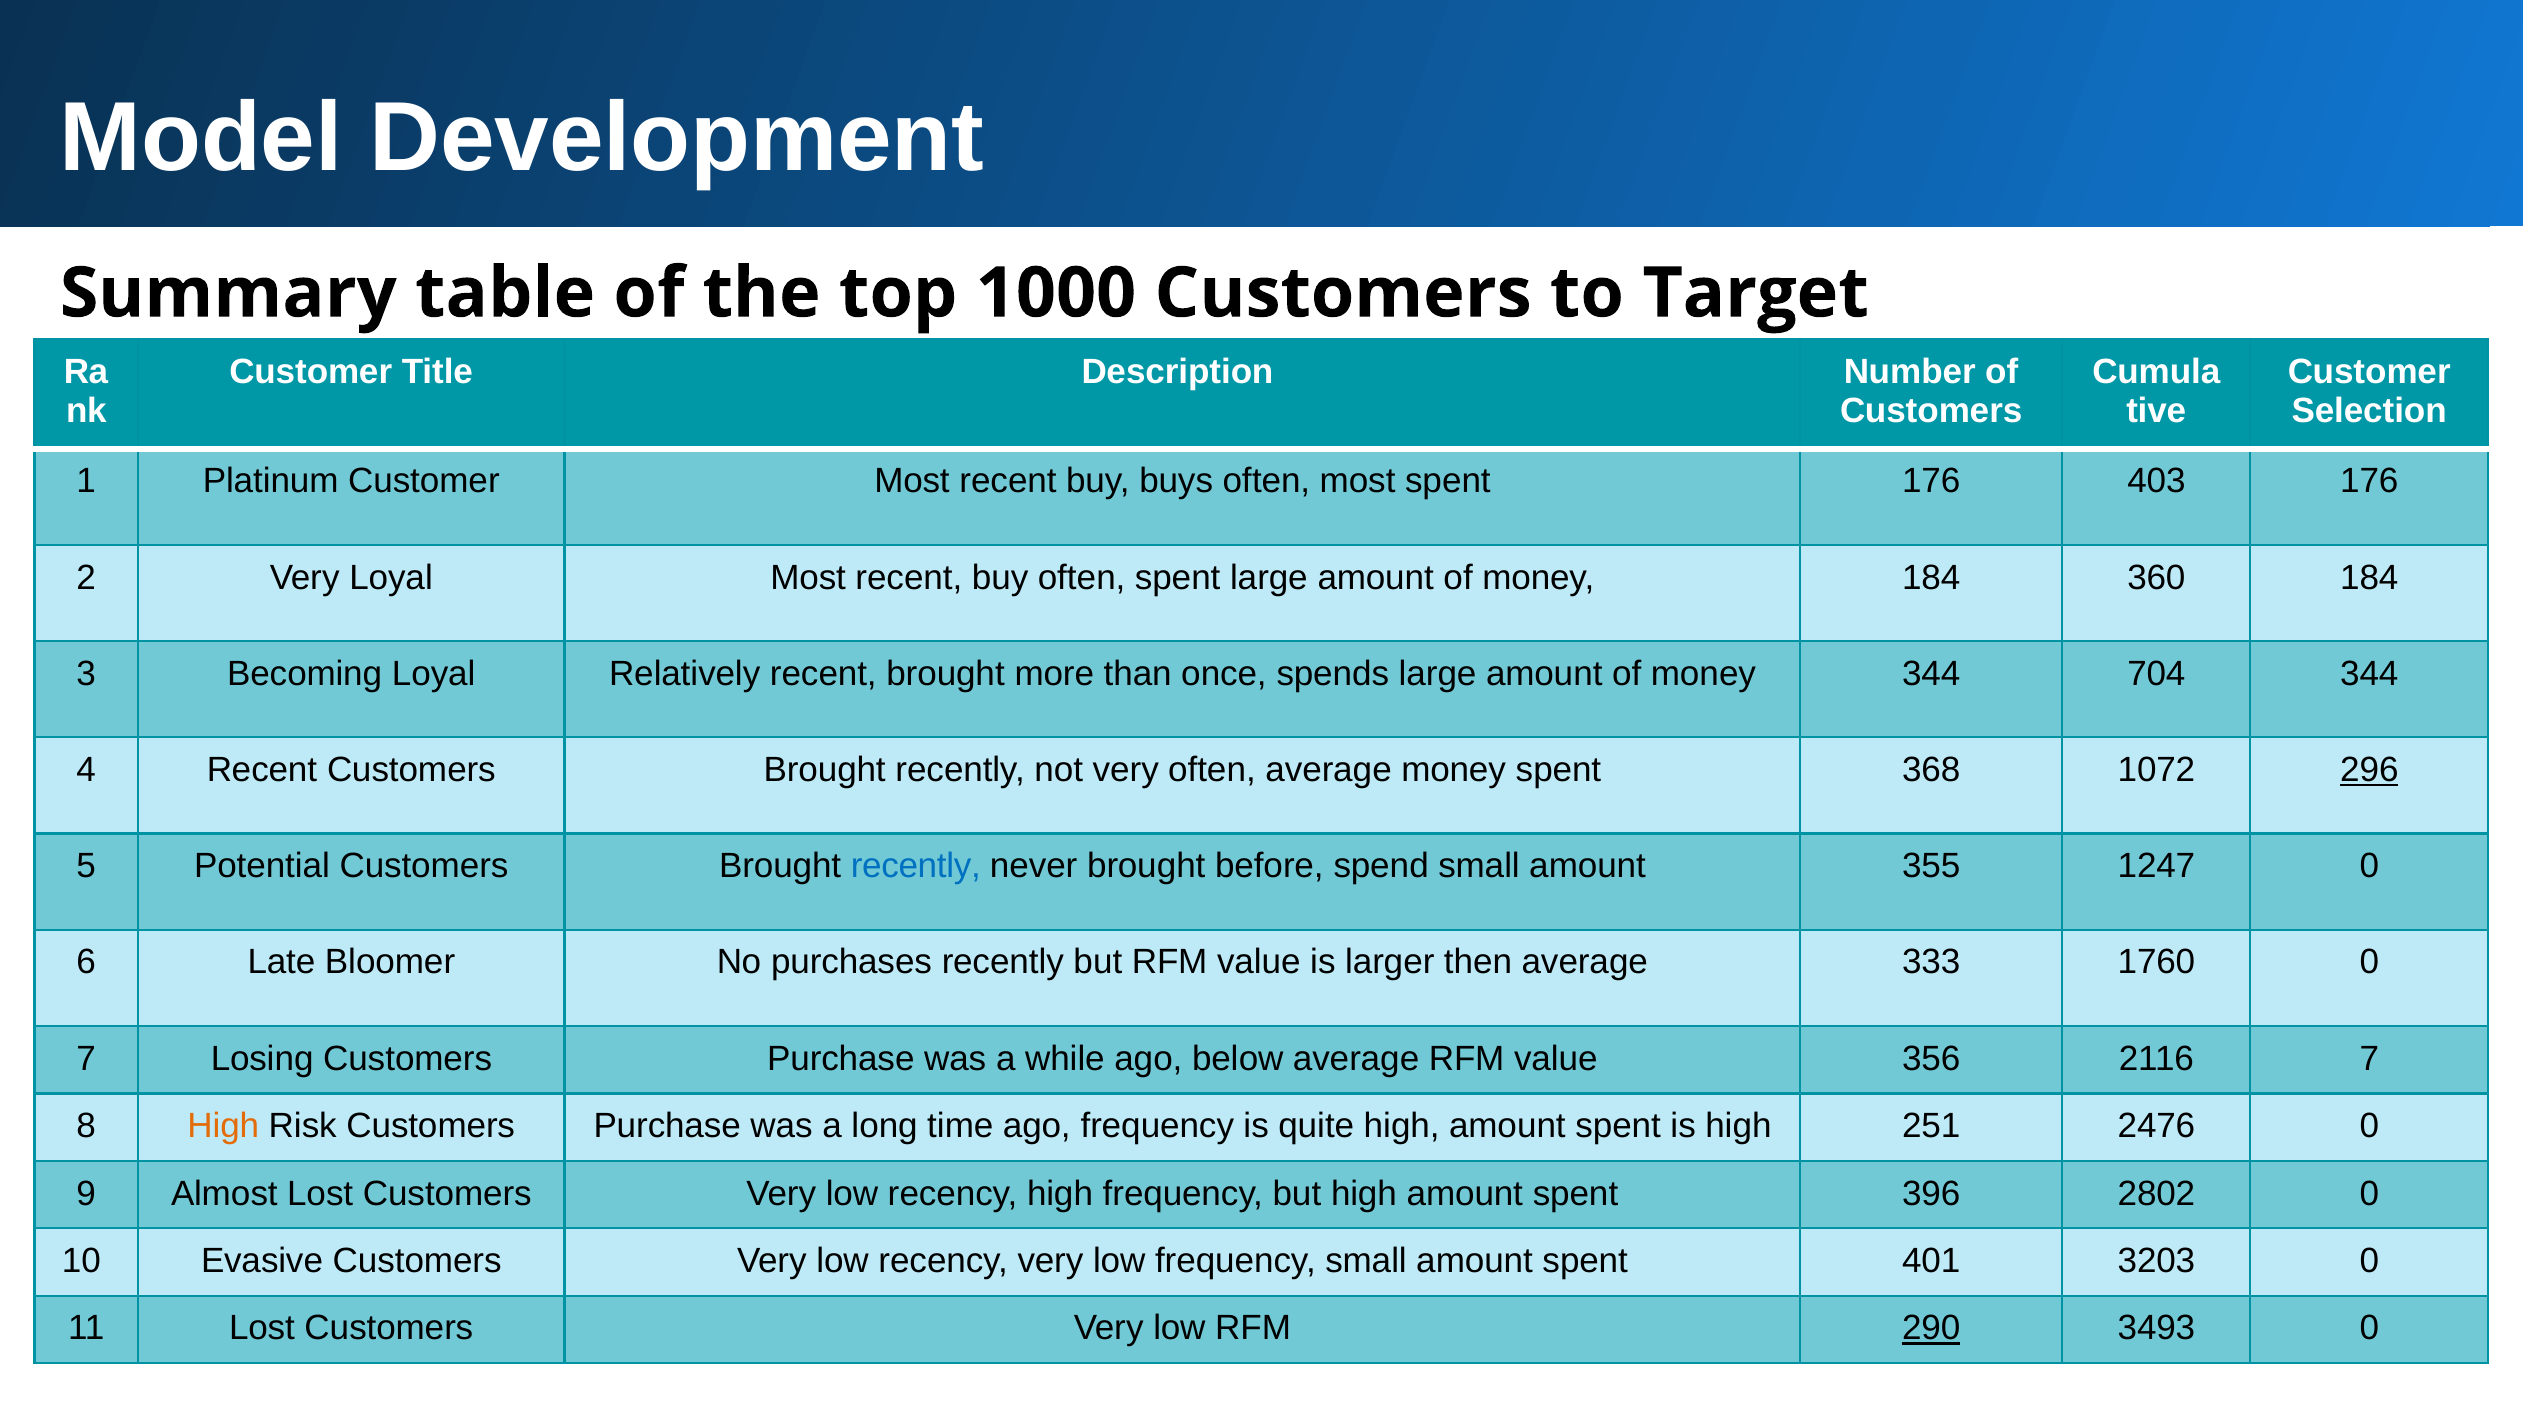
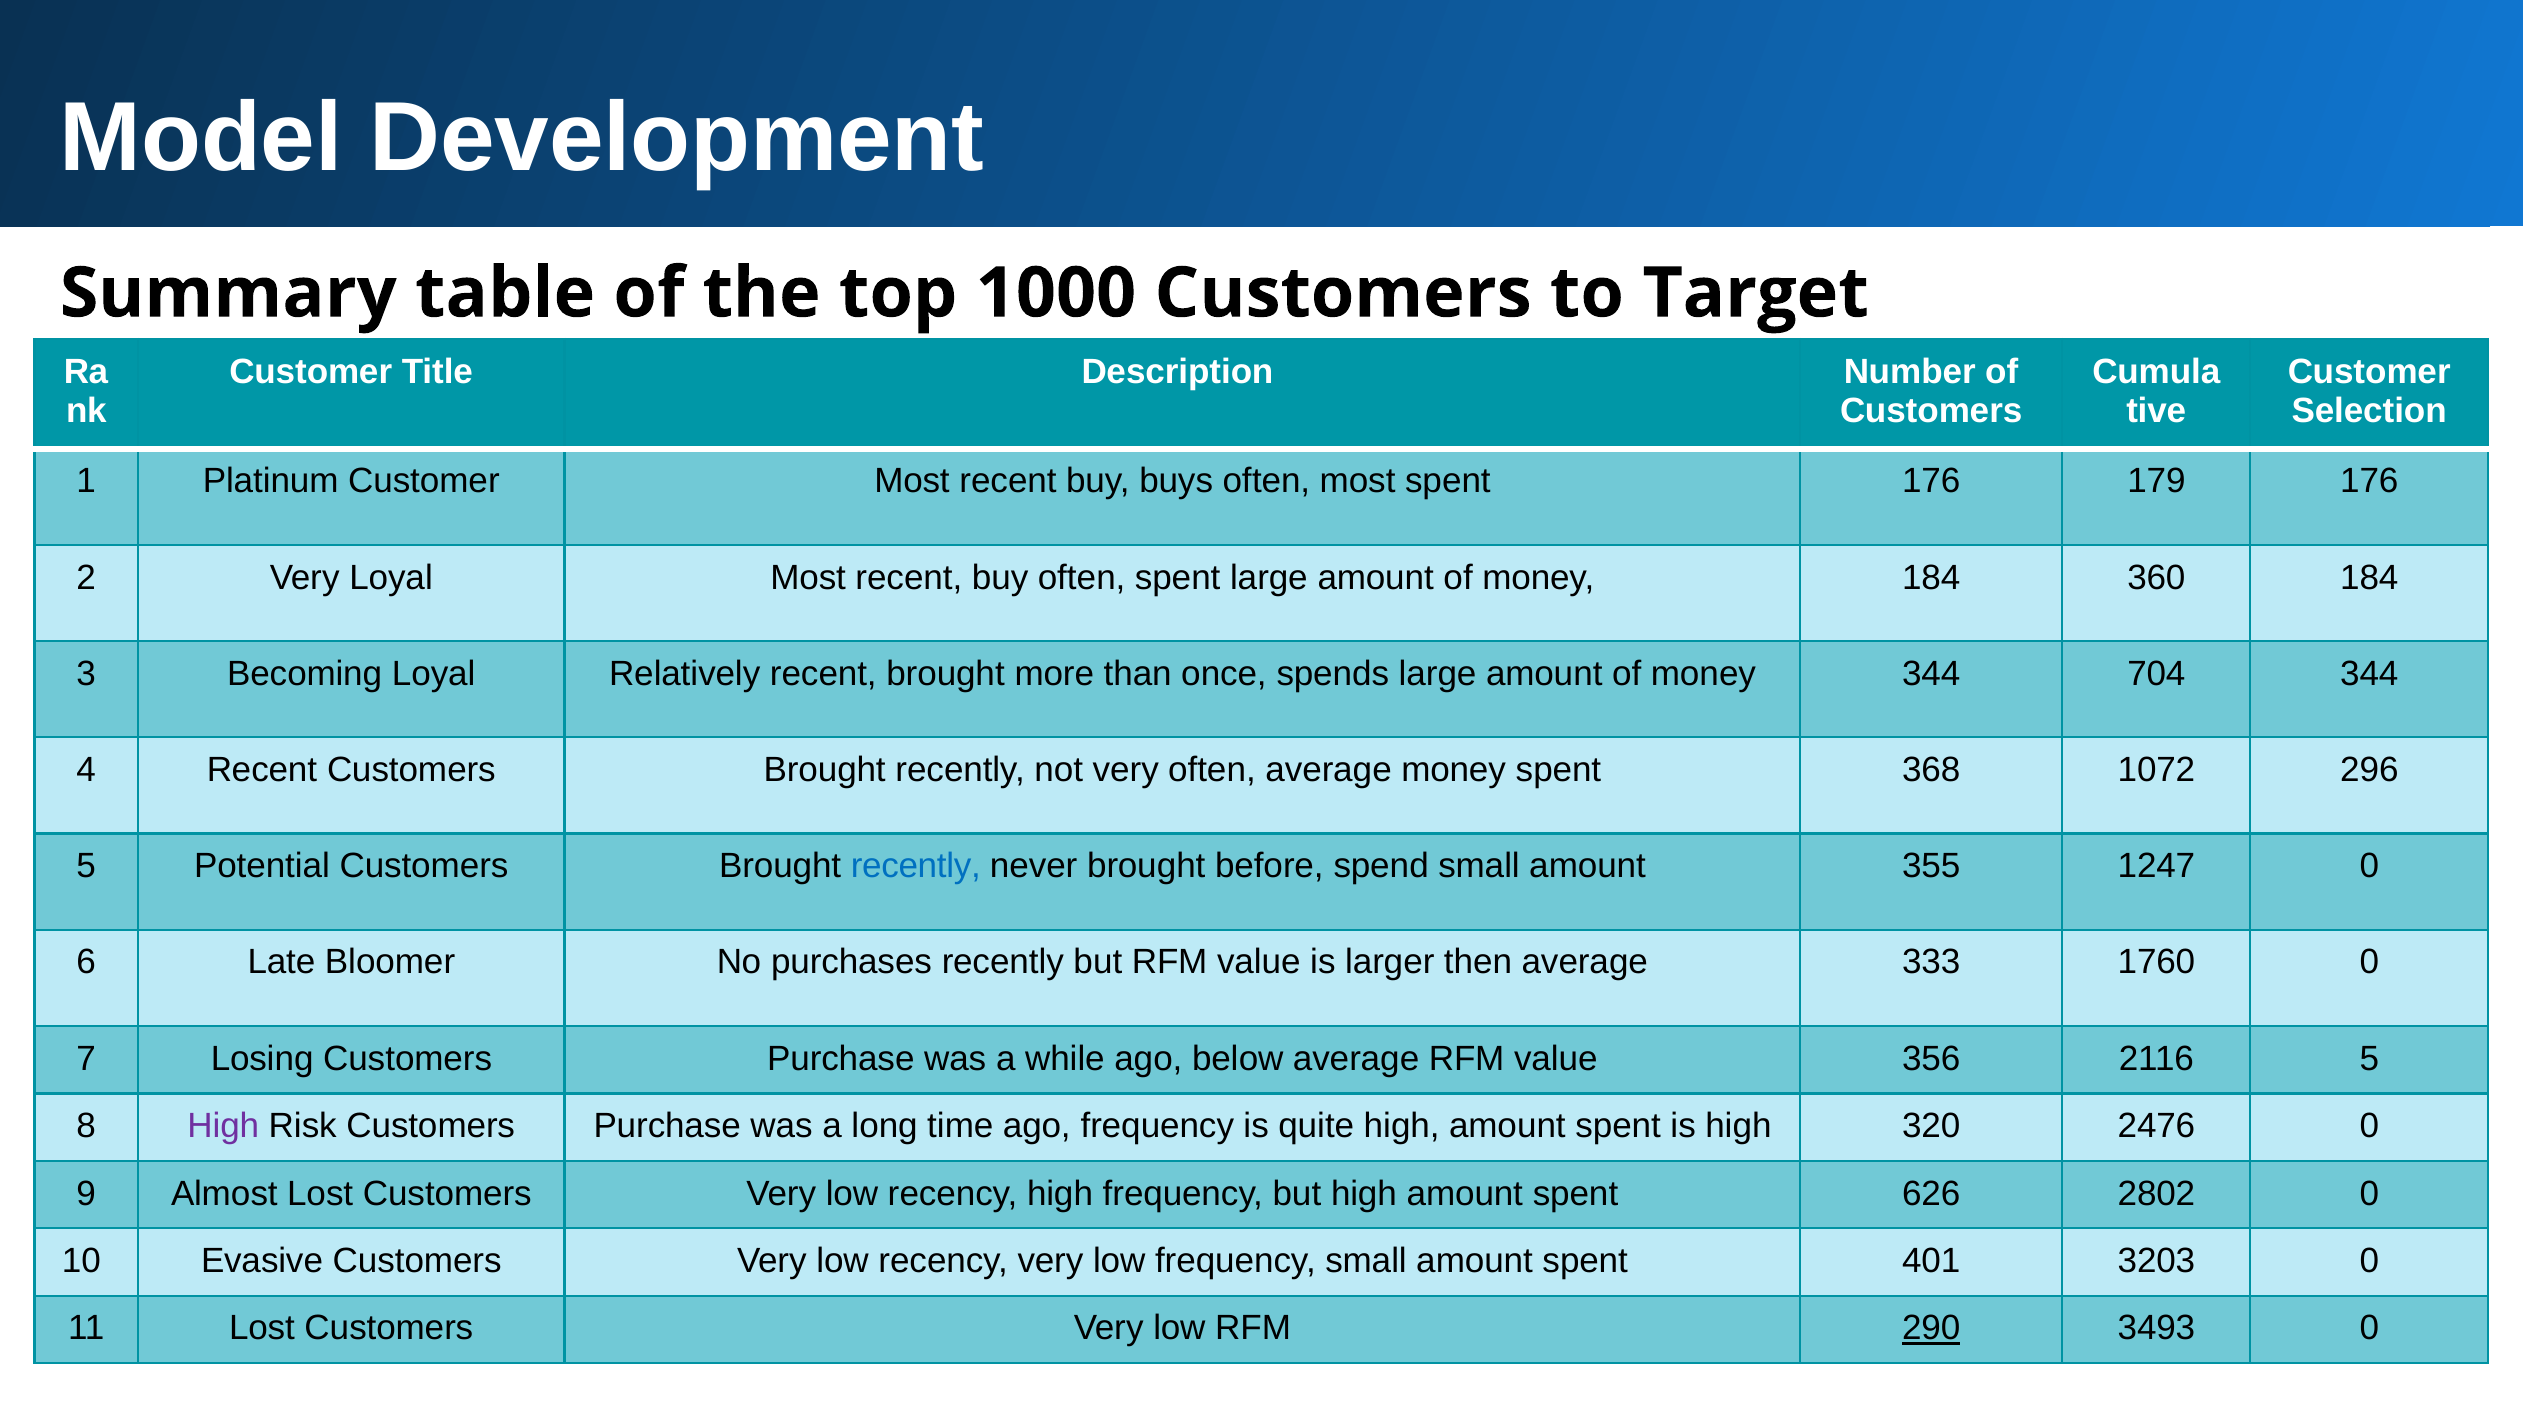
403: 403 -> 179 (2156, 481)
296 underline: present -> none (2369, 770)
2116 7: 7 -> 5 (2369, 1059)
High colour: orange -> purple (223, 1126)
251: 251 -> 320 (1931, 1126)
396: 396 -> 626 (1931, 1194)
